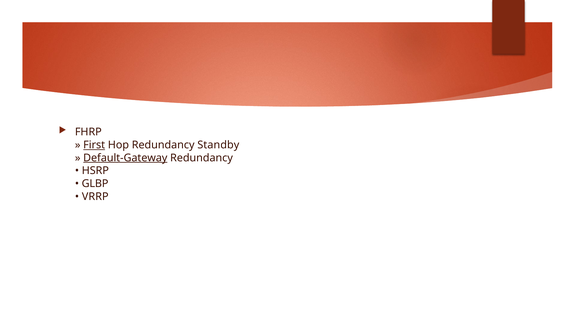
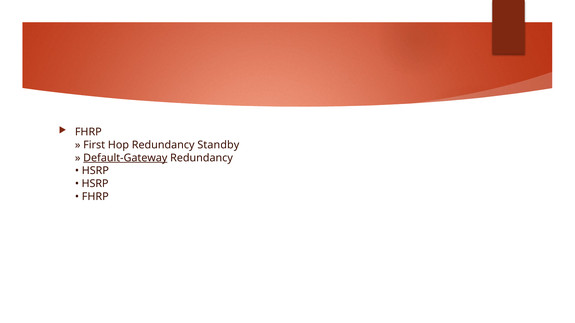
First underline: present -> none (94, 145)
GLBP: GLBP -> HSRP (95, 184)
VRRP: VRRP -> FHRP (95, 197)
